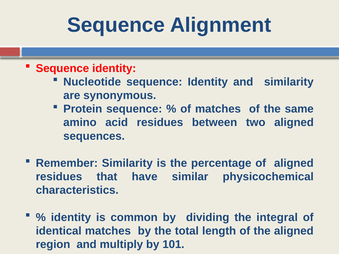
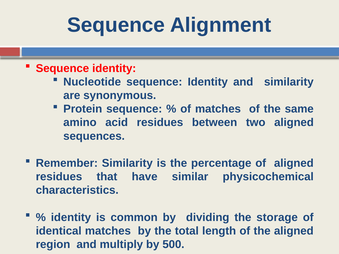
integral: integral -> storage (277, 218)
101: 101 -> 500 (173, 245)
